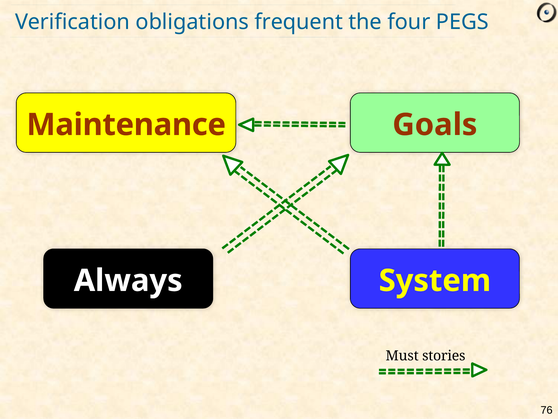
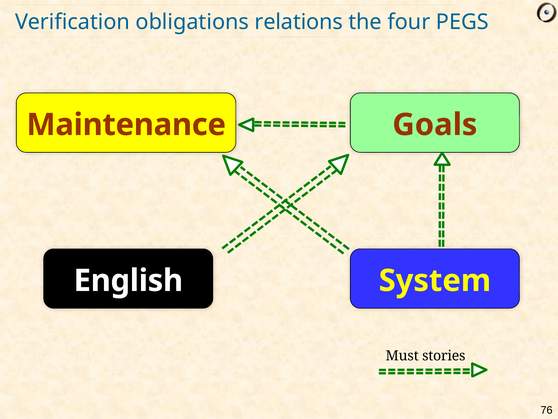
frequent: frequent -> relations (299, 22)
Always: Always -> English (128, 280)
